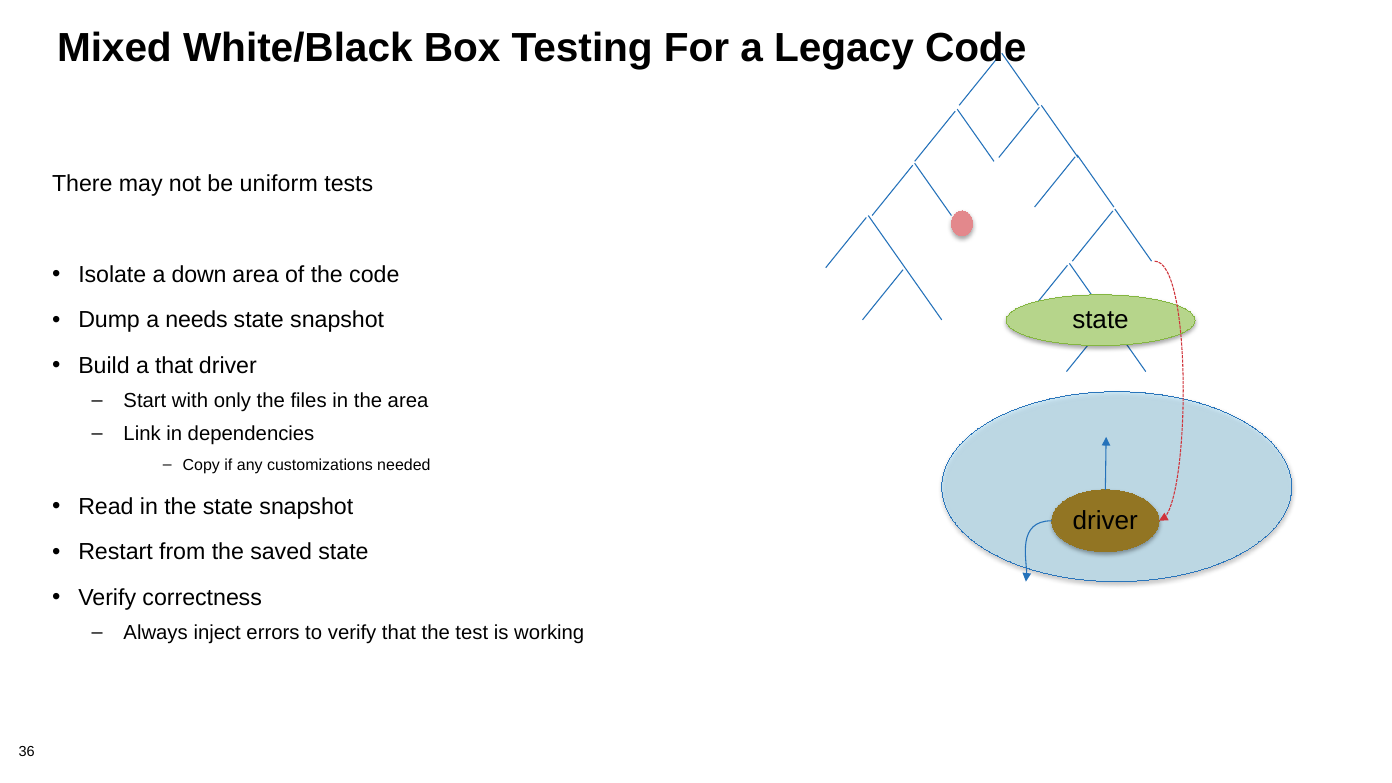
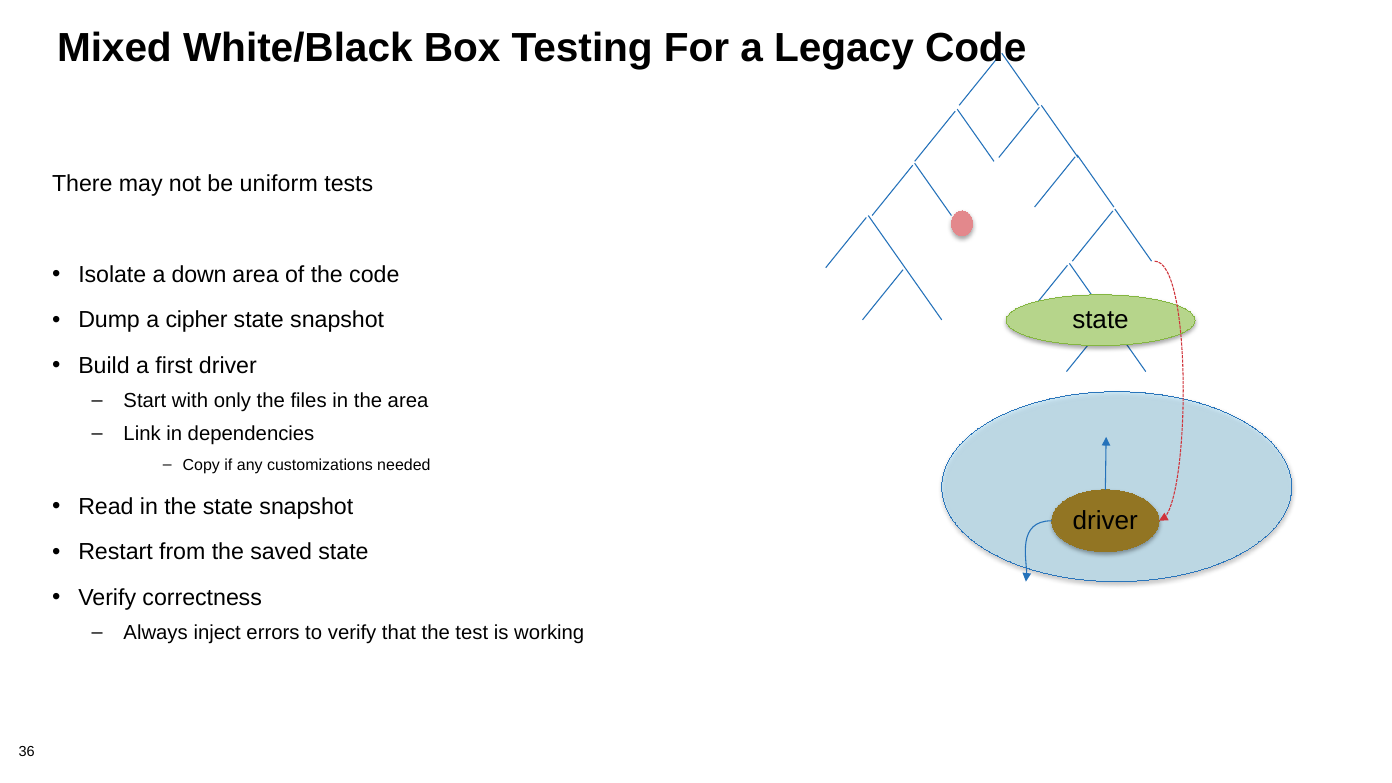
needs: needs -> cipher (197, 320)
a that: that -> first (174, 366)
